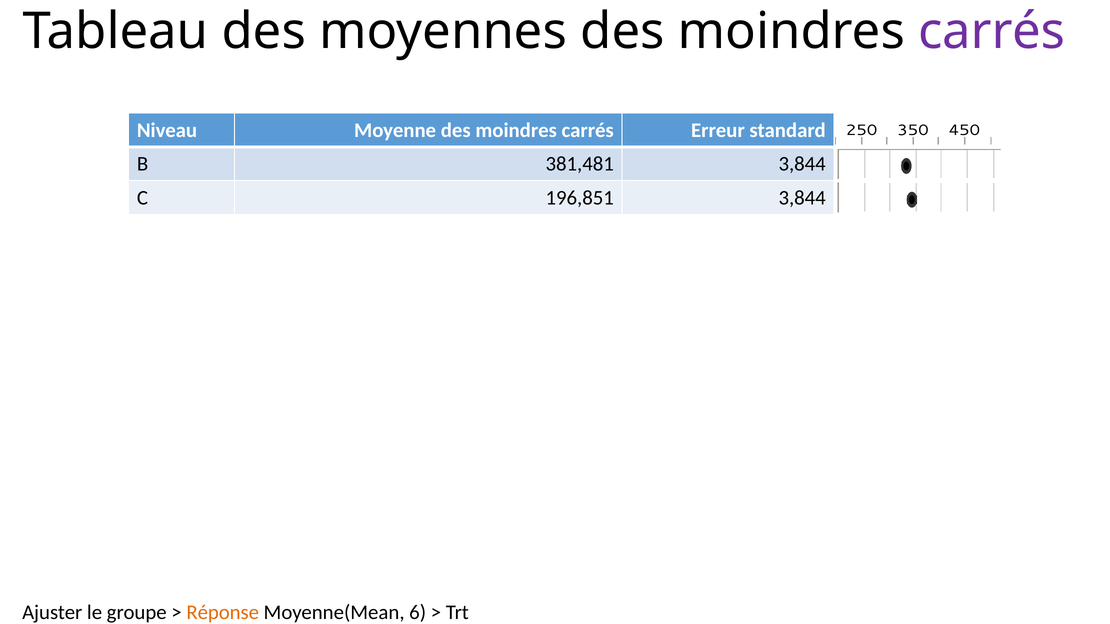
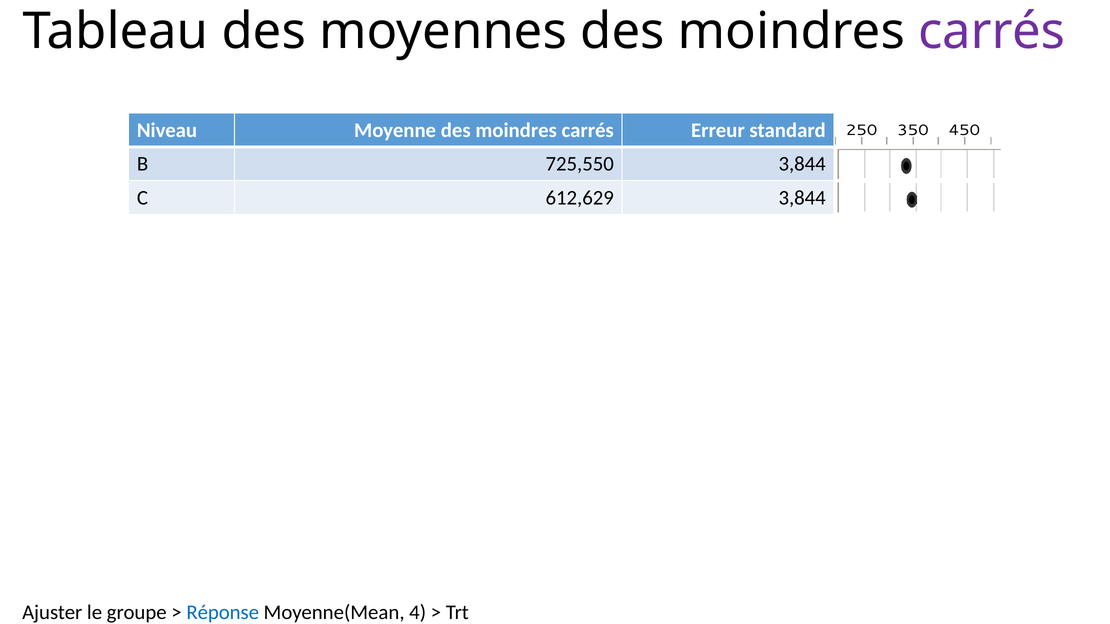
381,481: 381,481 -> 725,550 (580, 164)
196,851: 196,851 -> 612,629 (580, 198)
Réponse colour: orange -> blue (223, 613)
6: 6 -> 4 (418, 613)
